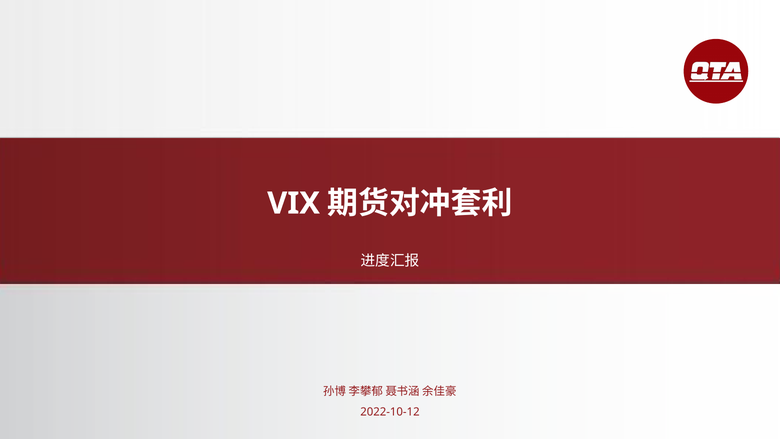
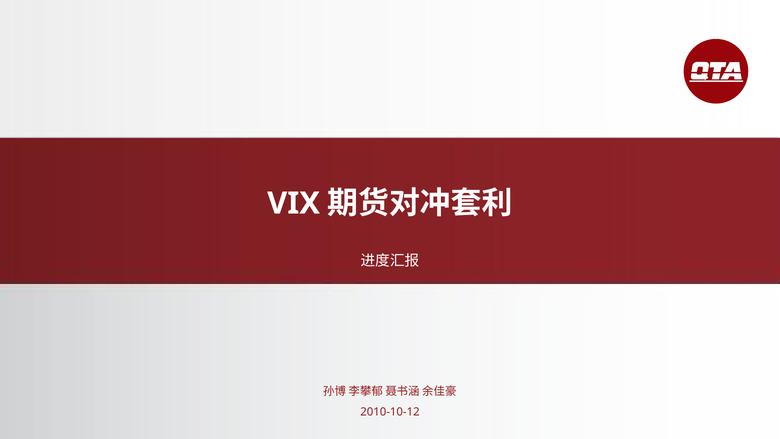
2022-10-12: 2022-10-12 -> 2010-10-12 (390, 412)
